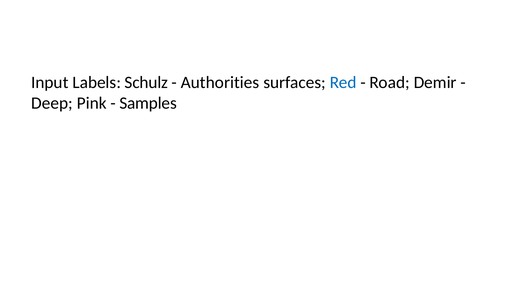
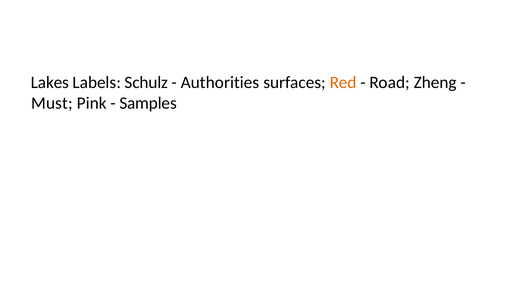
Input: Input -> Lakes (50, 82)
Red colour: blue -> orange (343, 82)
Demir: Demir -> Zheng (435, 82)
Deep: Deep -> Must (52, 103)
